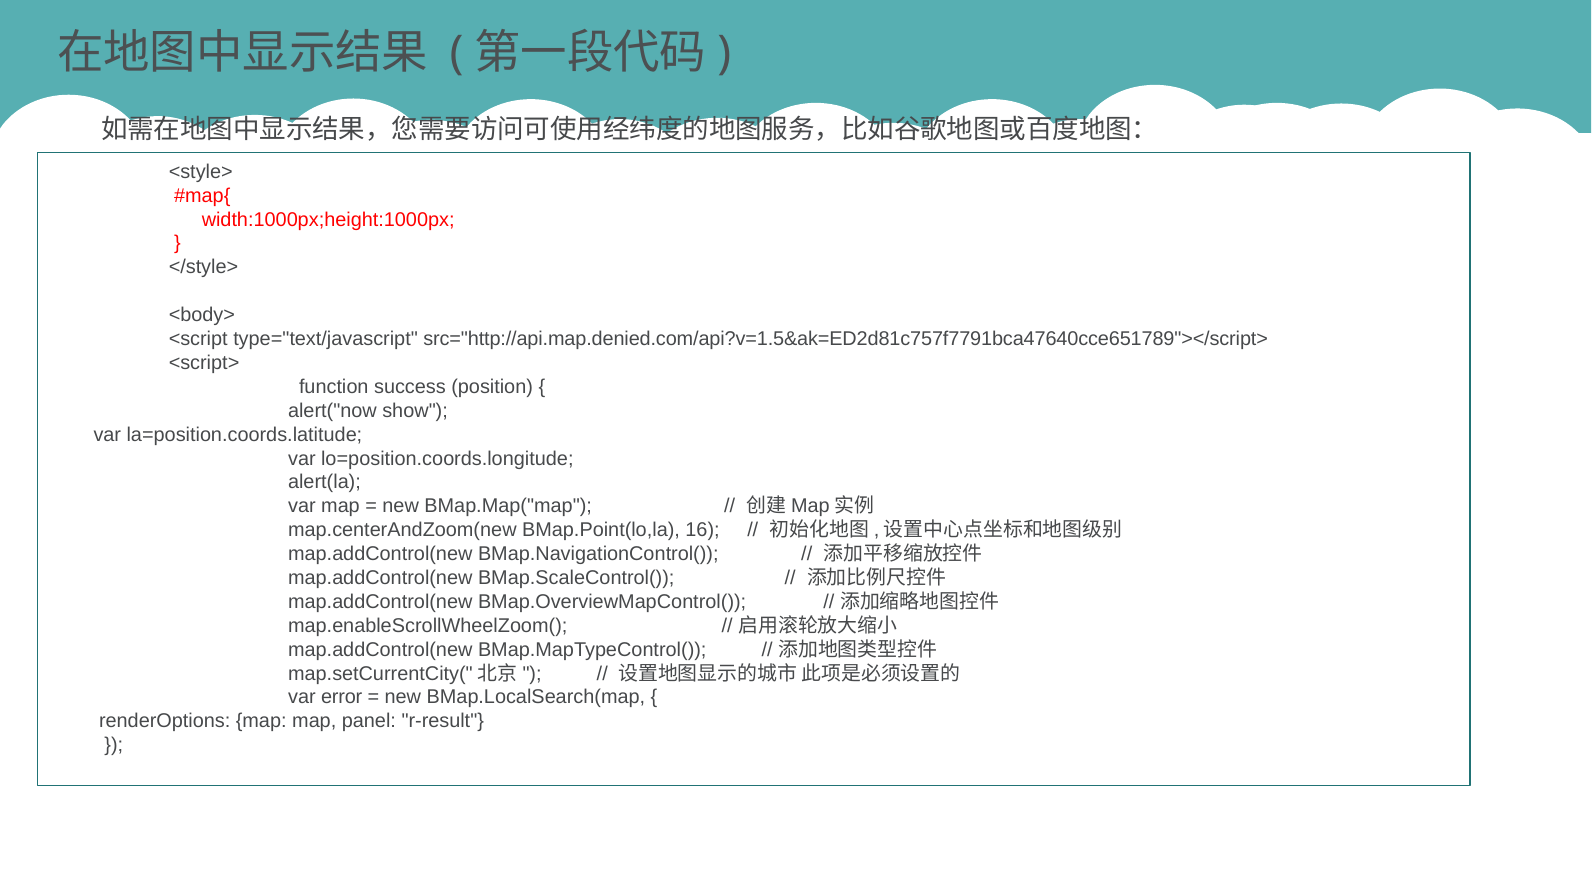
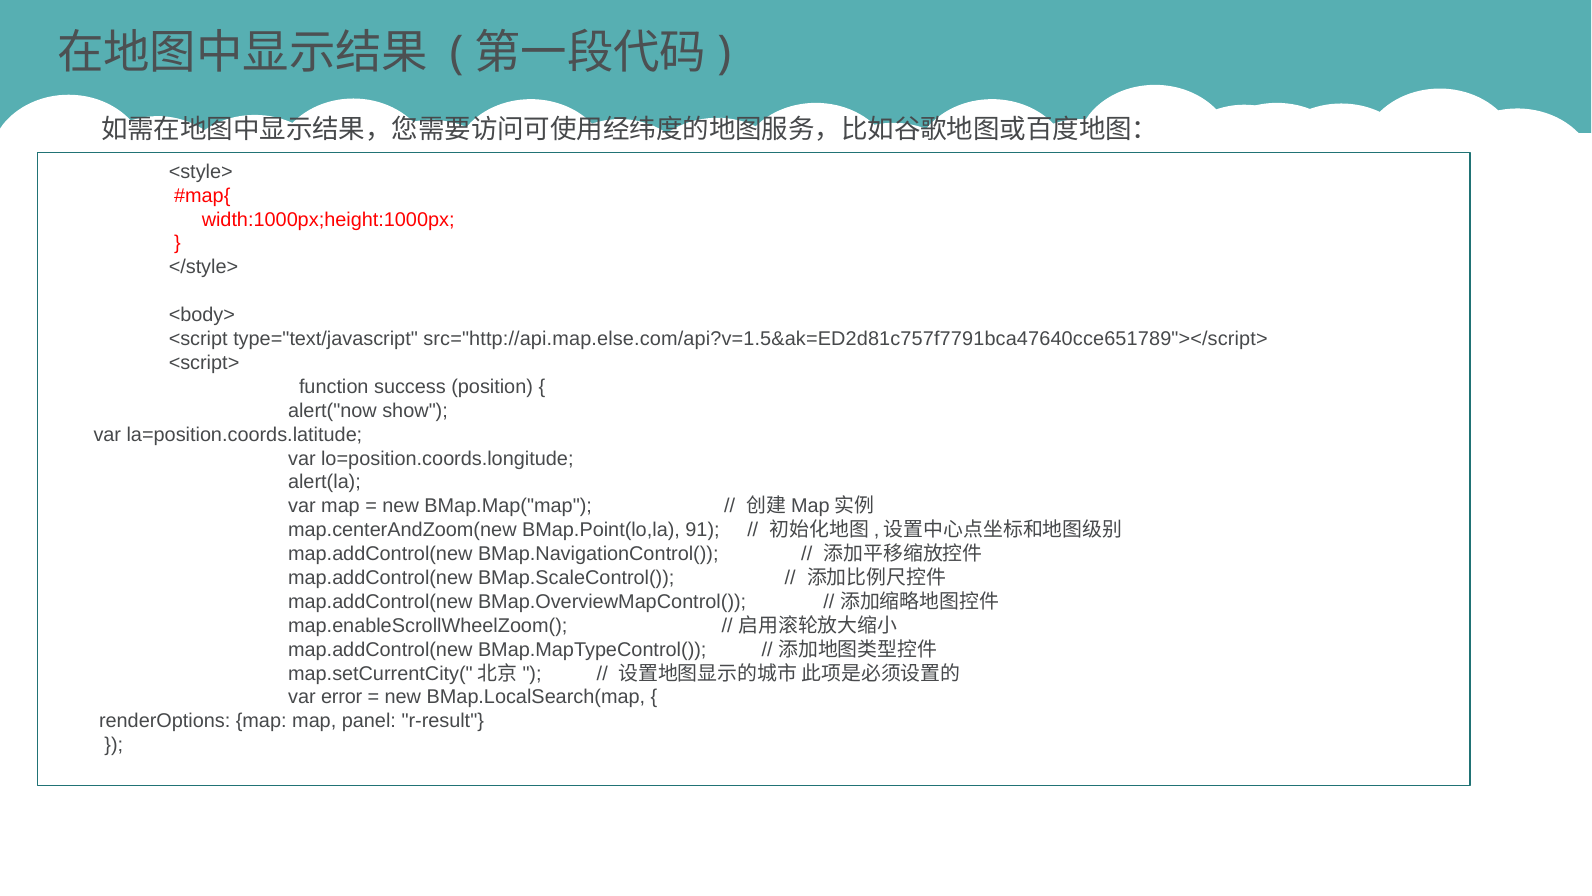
src="http://api.map.denied.com/api?v=1.5&ak=ED2d81c757f7791bca47640cce651789"></script>: src="http://api.map.denied.com/api?v=1.5&ak=ED2d81c757f7791bca47640cce651789"></script> -> src="http://api.map.else.com/api?v=1.5&ak=ED2d81c757f7791bca47640cce651789"></script> (845, 339)
16: 16 -> 91 (703, 530)
